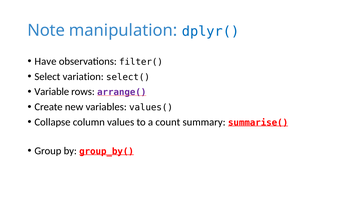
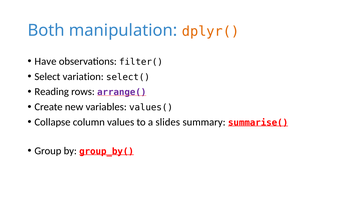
Note: Note -> Both (46, 30)
dplyr( colour: blue -> orange (211, 31)
Variable: Variable -> Reading (52, 92)
count: count -> slides (168, 122)
